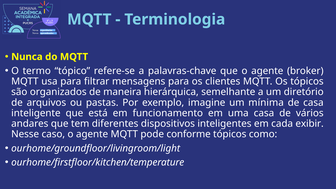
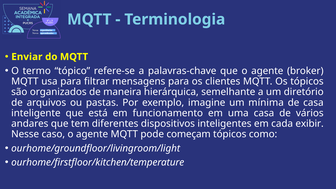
Nunca: Nunca -> Enviar (27, 57)
conforme: conforme -> começam (189, 134)
